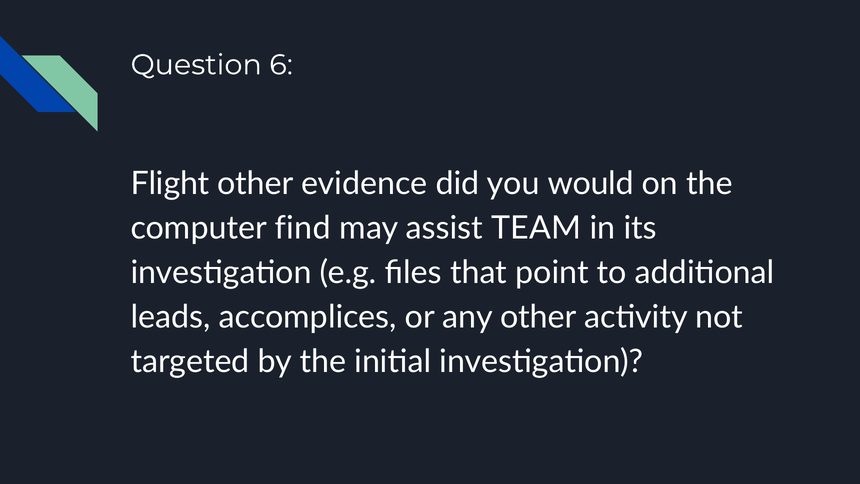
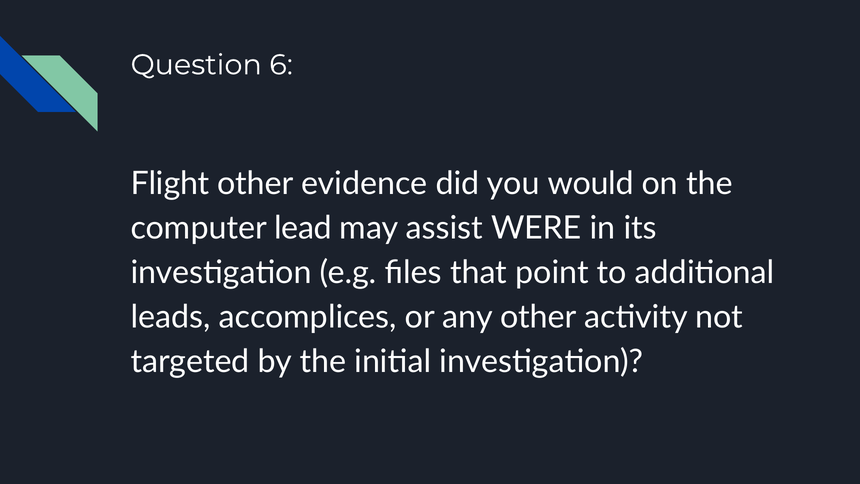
find: find -> lead (303, 228)
TEAM: TEAM -> WERE (536, 228)
